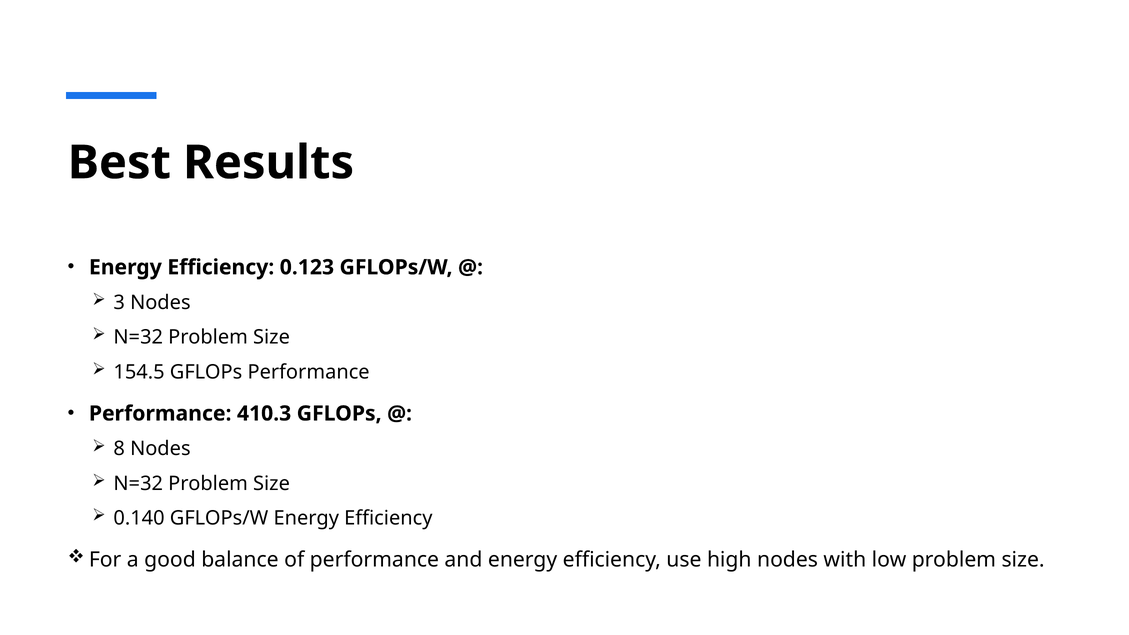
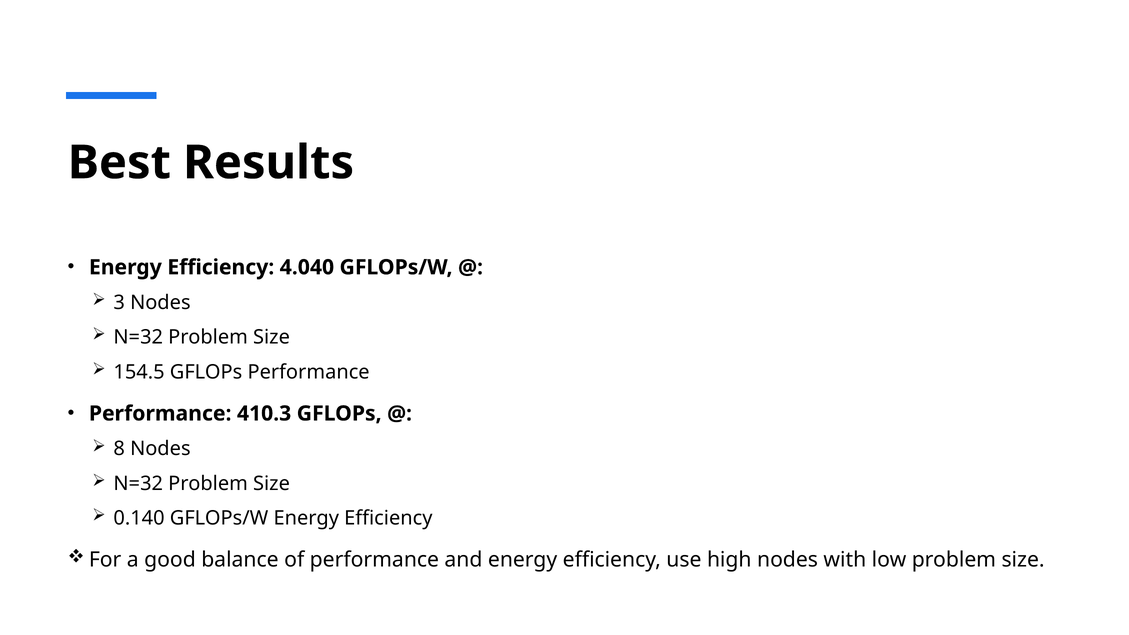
0.123: 0.123 -> 4.040 (307, 267)
